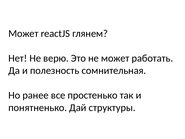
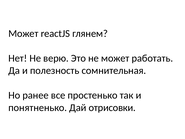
структуры: структуры -> отрисовки (112, 107)
